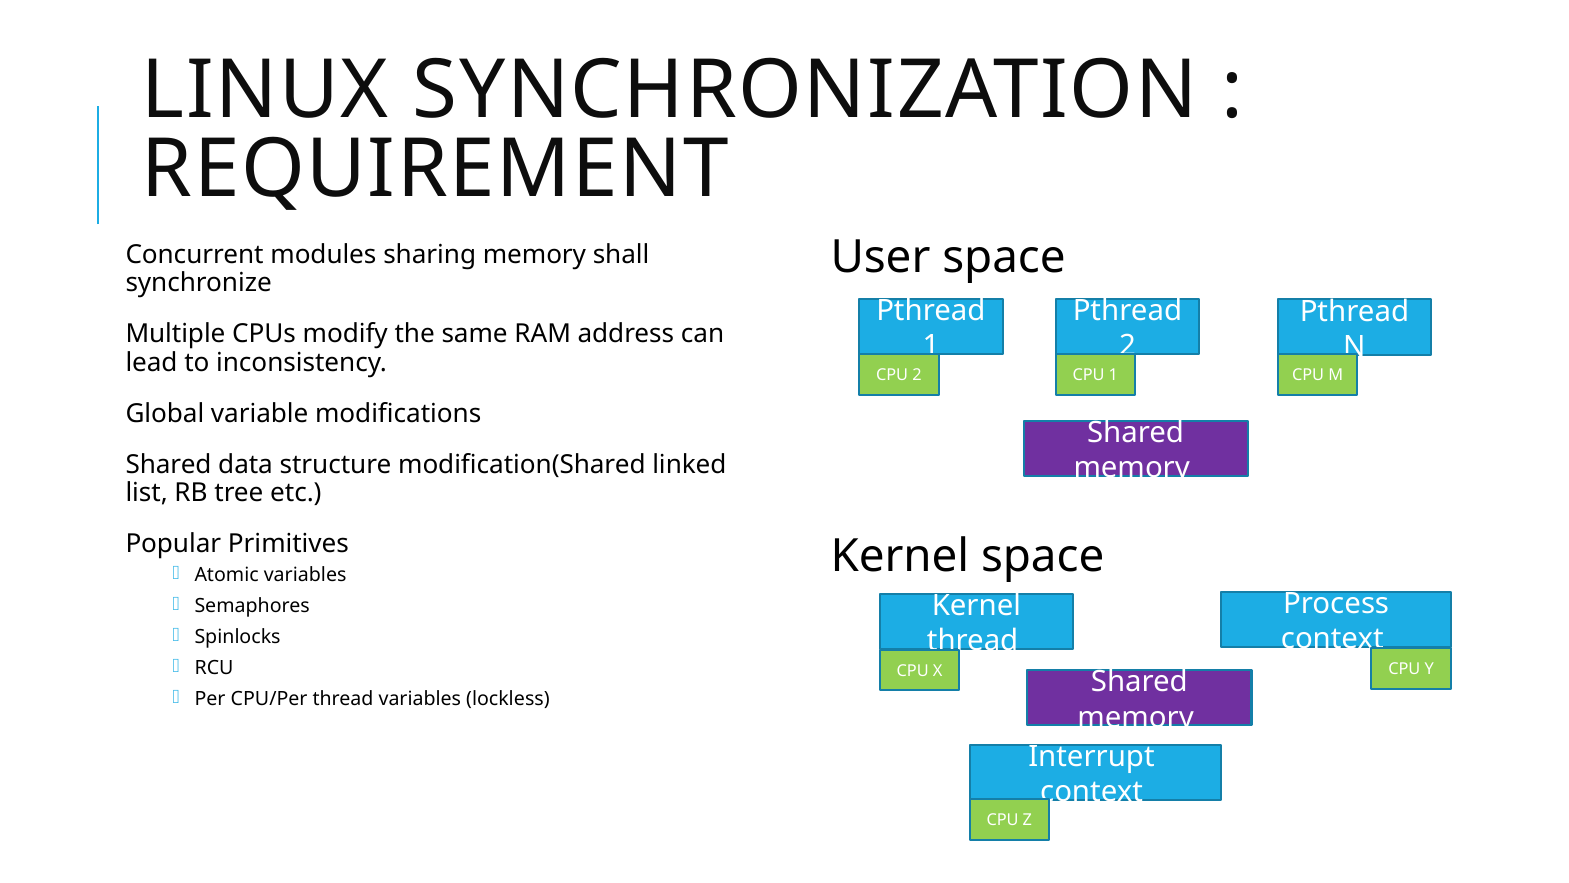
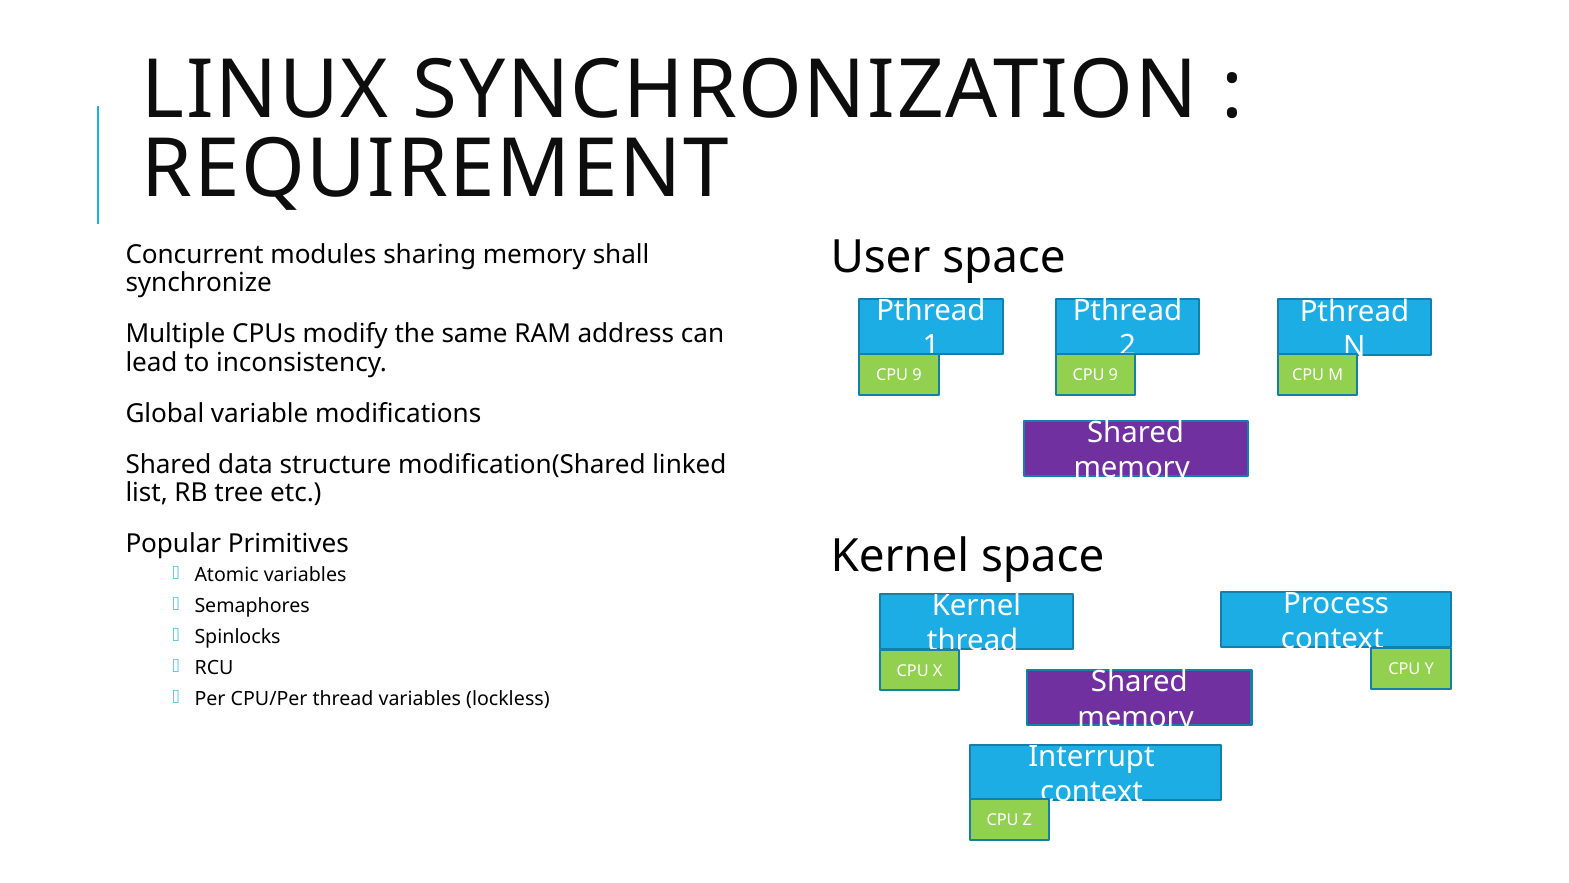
2: 2 -> 9 (917, 375)
1: 1 -> 9 (1113, 375)
